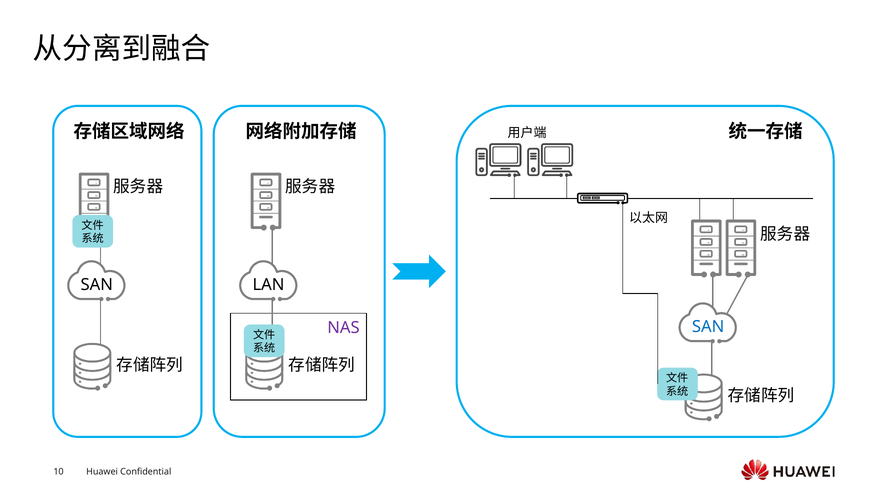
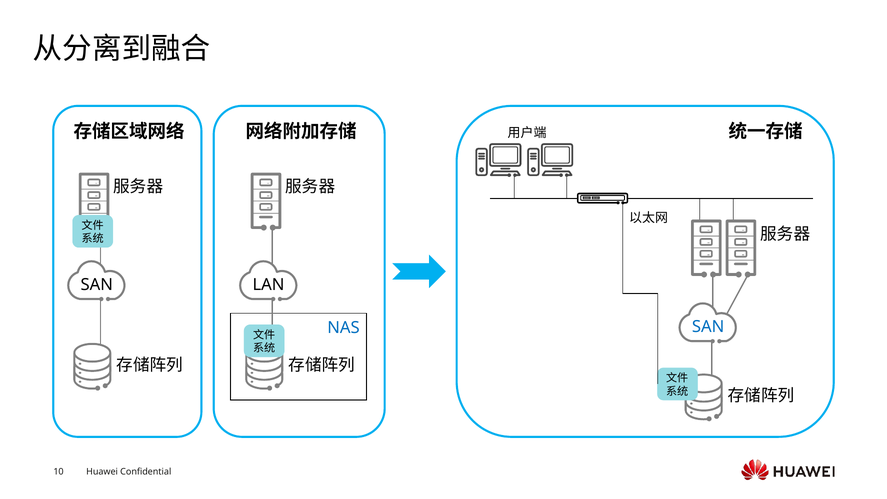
NAS colour: purple -> blue (343, 328)
